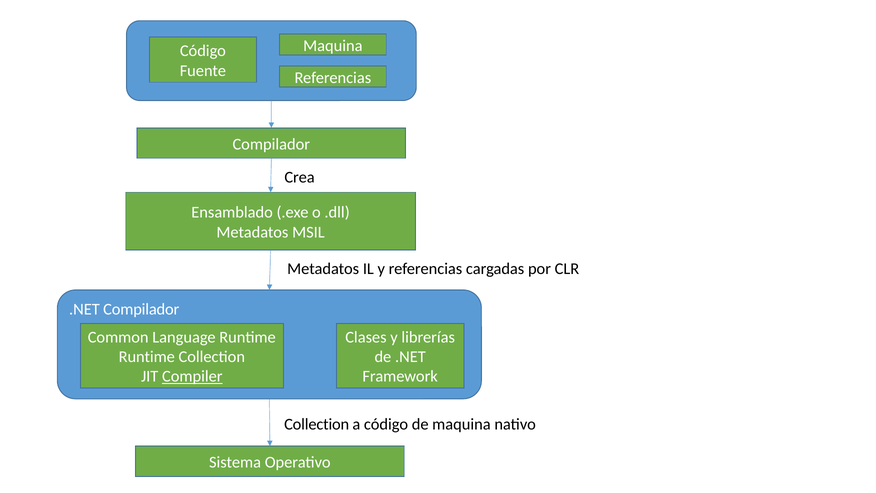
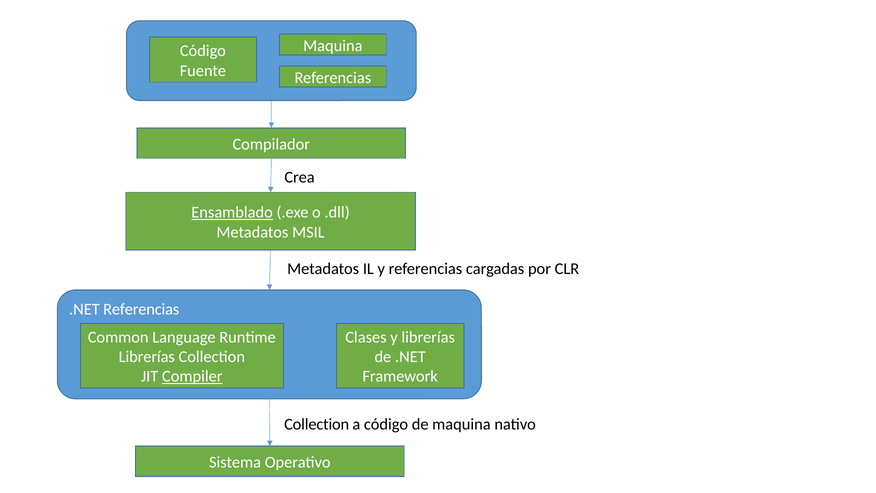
Ensamblado underline: none -> present (232, 212)
.NET Compilador: Compilador -> Referencias (141, 309)
Runtime: Runtime -> Librerías (147, 357)
